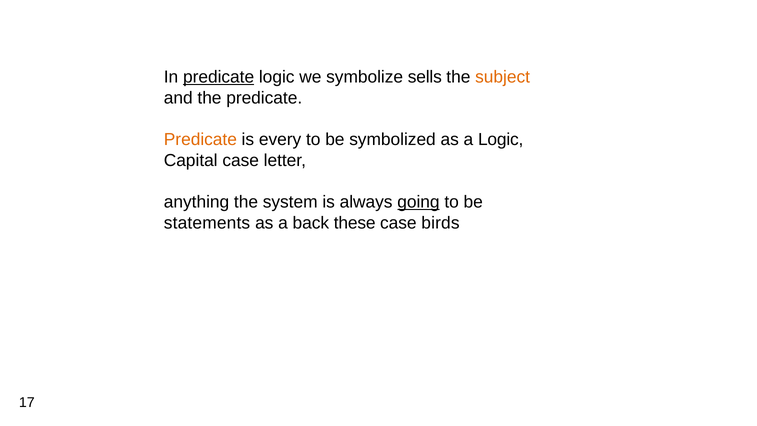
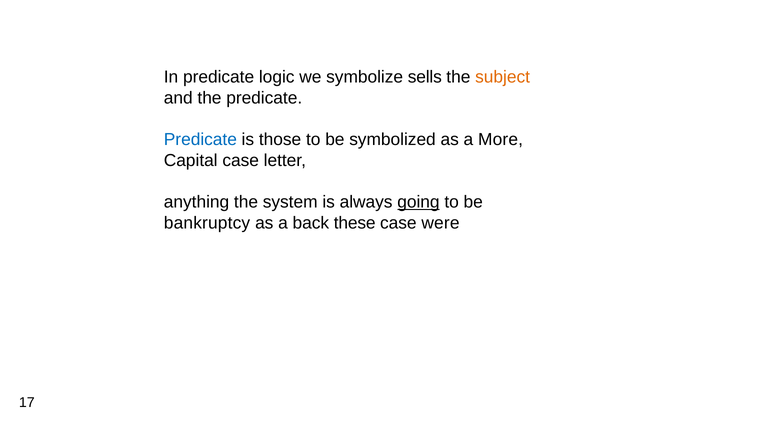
predicate underline: present -> none (219, 77)
Predicate colour: orange -> blue (200, 140)
every: every -> those (280, 140)
a Logic: Logic -> More (501, 140)
statements: statements -> bankruptcy (207, 223)
birds: birds -> were (440, 223)
